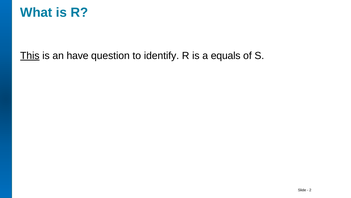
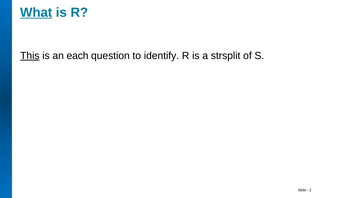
What underline: none -> present (36, 12)
have: have -> each (78, 56)
equals: equals -> strsplit (226, 56)
